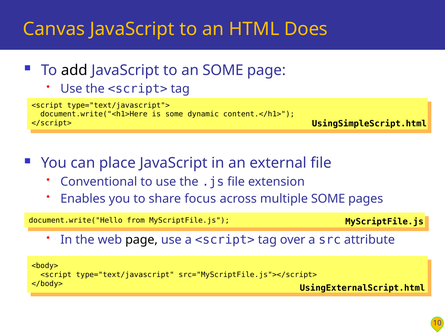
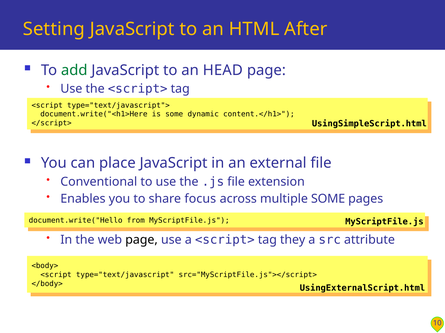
Canvas: Canvas -> Setting (54, 29)
Does: Does -> After (306, 29)
add colour: black -> green (74, 70)
an SOME: SOME -> HEAD (223, 70)
over: over -> they (293, 240)
